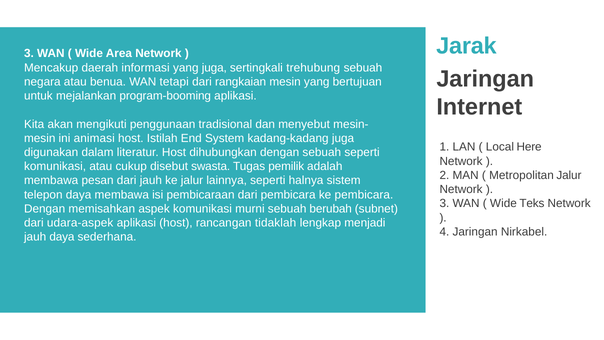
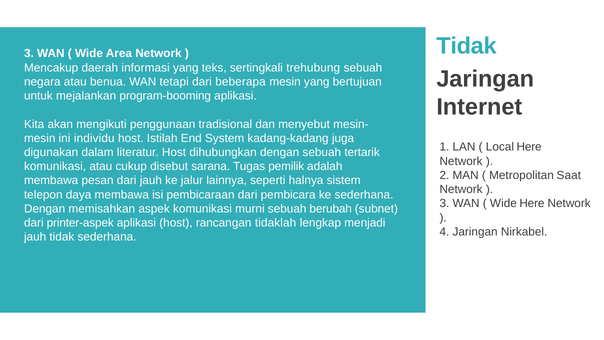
Jarak: Jarak -> Tidak (466, 46)
yang juga: juga -> teks (214, 68)
rangkaian: rangkaian -> beberapa (241, 82)
animasi: animasi -> individu (94, 138)
sebuah seperti: seperti -> tertarik (362, 152)
swasta: swasta -> sarana (211, 166)
Metropolitan Jalur: Jalur -> Saat (569, 175)
ke pembicara: pembicara -> sederhana (364, 195)
Wide Teks: Teks -> Here (532, 203)
udara-aspek: udara-aspek -> printer-aspek (80, 223)
jauh daya: daya -> tidak (62, 237)
